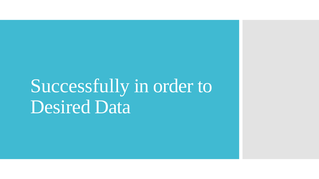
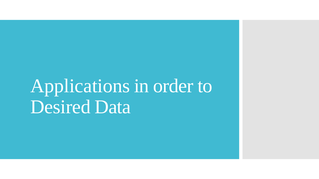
Successfully: Successfully -> Applications (80, 86)
